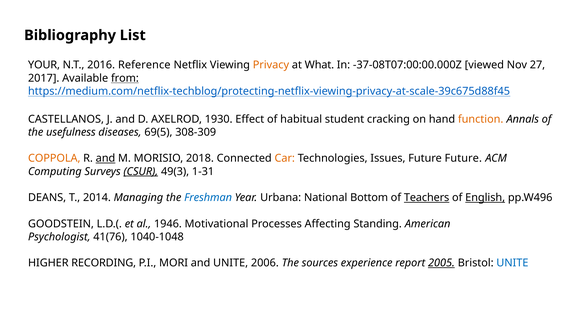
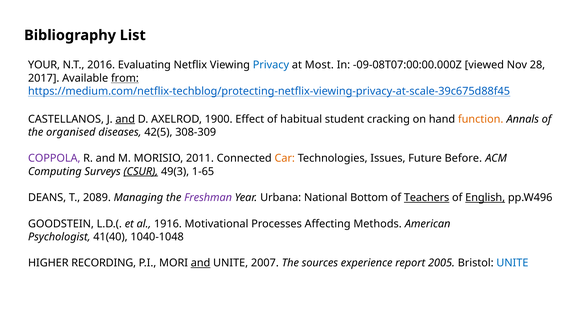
Reference: Reference -> Evaluating (144, 65)
Privacy colour: orange -> blue (271, 65)
What: What -> Most (319, 65)
-37-08T07:00:00.000Z: -37-08T07:00:00.000Z -> -09-08T07:00:00.000Z (407, 65)
27: 27 -> 28 (537, 65)
and underline: none -> present (125, 119)
1930: 1930 -> 1900 (219, 119)
usefulness: usefulness -> organised (71, 132)
69(5: 69(5 -> 42(5 (158, 132)
COPPOLA colour: orange -> purple (54, 158)
and underline: present -> none (105, 158)
2018: 2018 -> 2011 (200, 158)
Future Future: Future -> Before (463, 158)
1-31: 1-31 -> 1-65 (203, 171)
2014: 2014 -> 2089 (97, 197)
Freshman colour: blue -> purple (208, 197)
1946: 1946 -> 1916 (168, 224)
Standing: Standing -> Methods (378, 224)
41(76: 41(76 -> 41(40 (110, 237)
and underline: none -> present (201, 263)
2006: 2006 -> 2007 (265, 263)
2005 underline: present -> none (441, 263)
